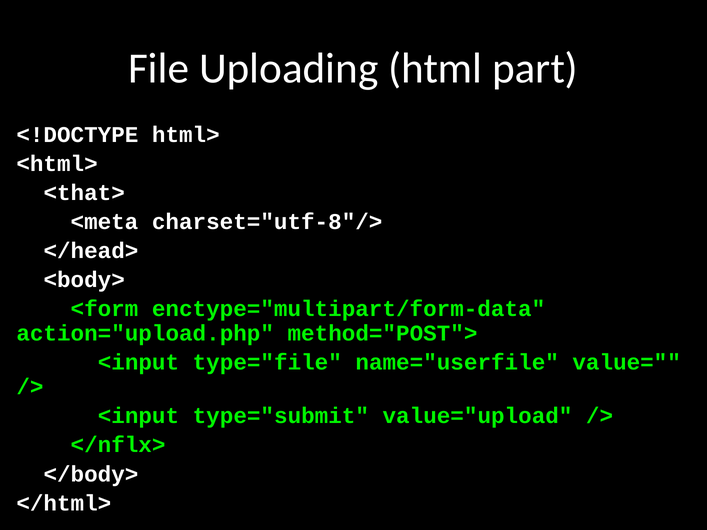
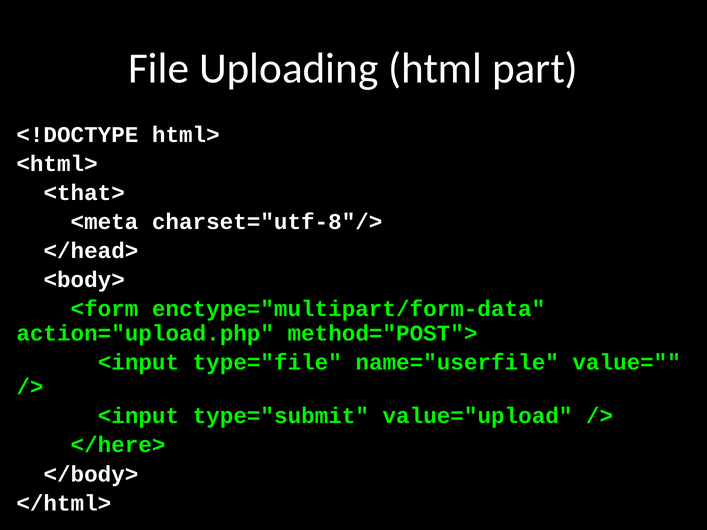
</nflx>: </nflx> -> </here> (118, 445)
